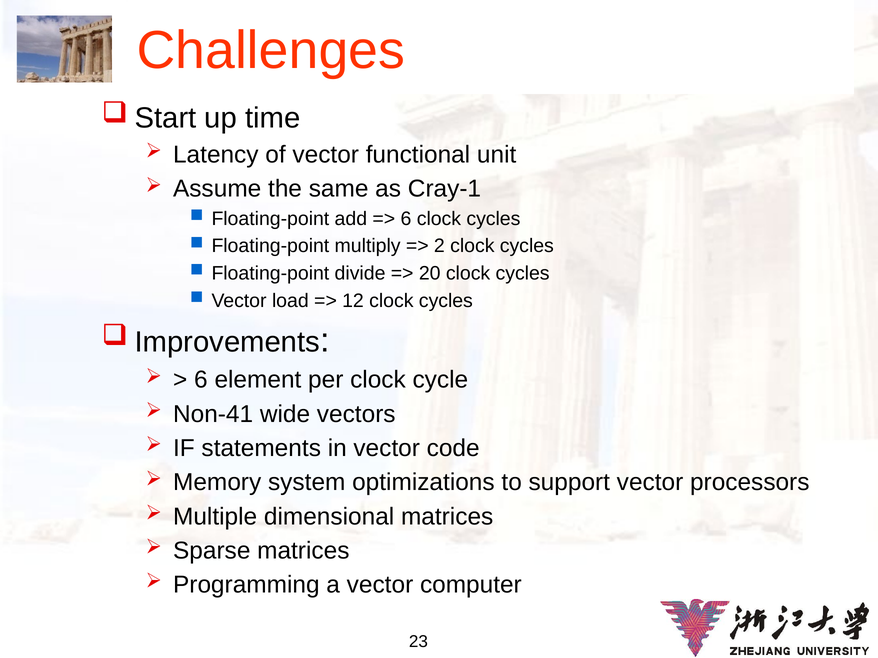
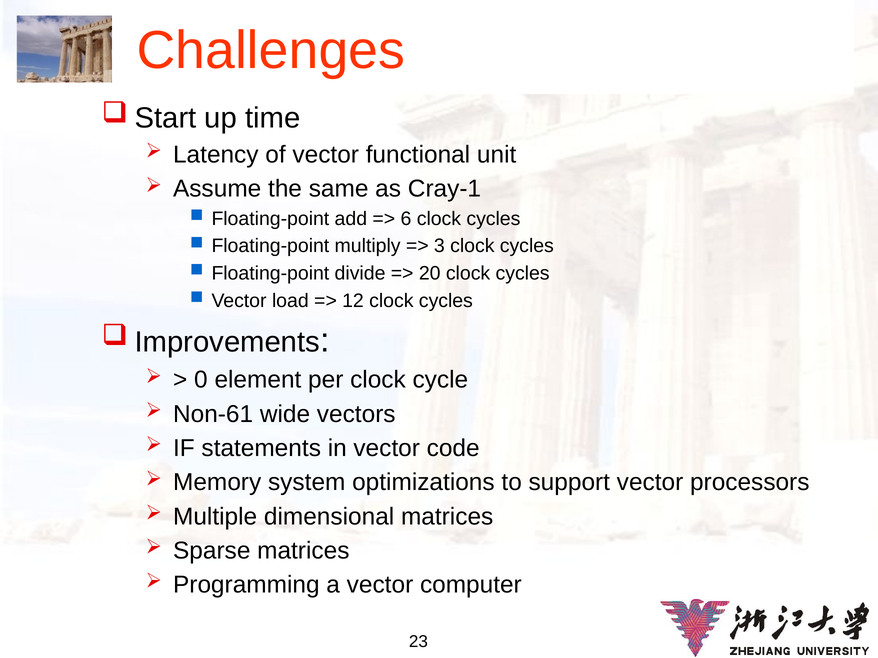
2: 2 -> 3 (439, 246)
6: 6 -> 0 (201, 380)
Non-41: Non-41 -> Non-61 (213, 414)
